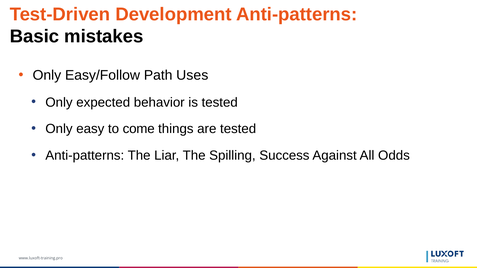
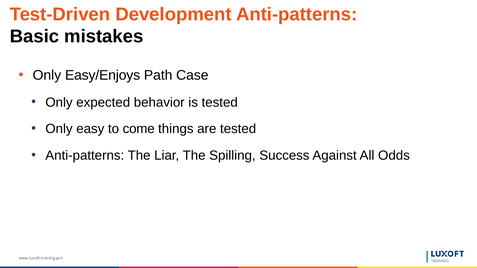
Easy/Follow: Easy/Follow -> Easy/Enjoys (103, 75)
Uses: Uses -> Case (192, 75)
